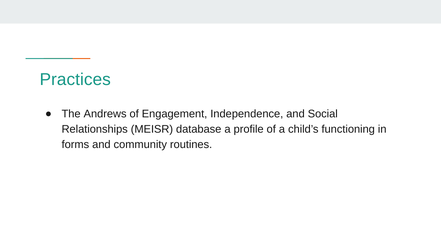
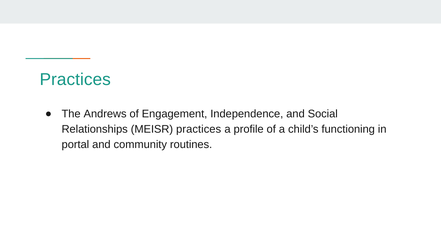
MEISR database: database -> practices (199, 129)
forms: forms -> portal (75, 144)
